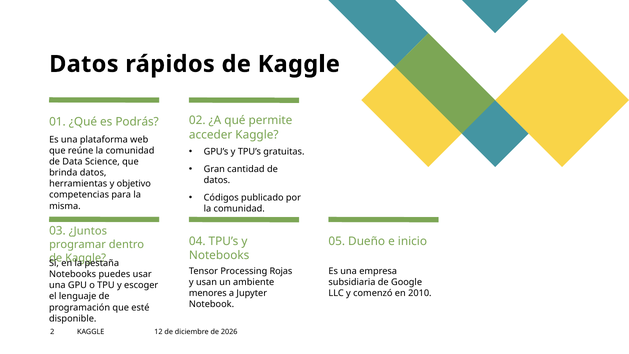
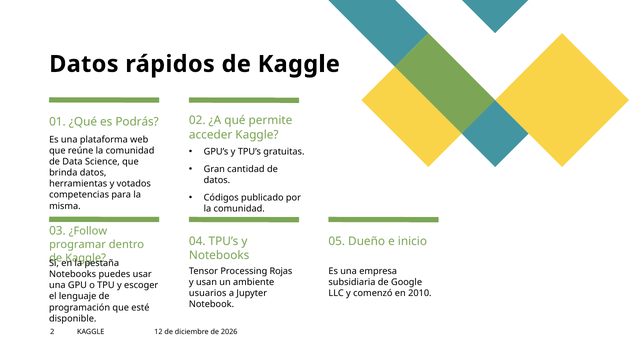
objetivo: objetivo -> votados (134, 184)
¿Juntos: ¿Juntos -> ¿Follow (88, 231)
menores: menores -> usuarios (208, 293)
